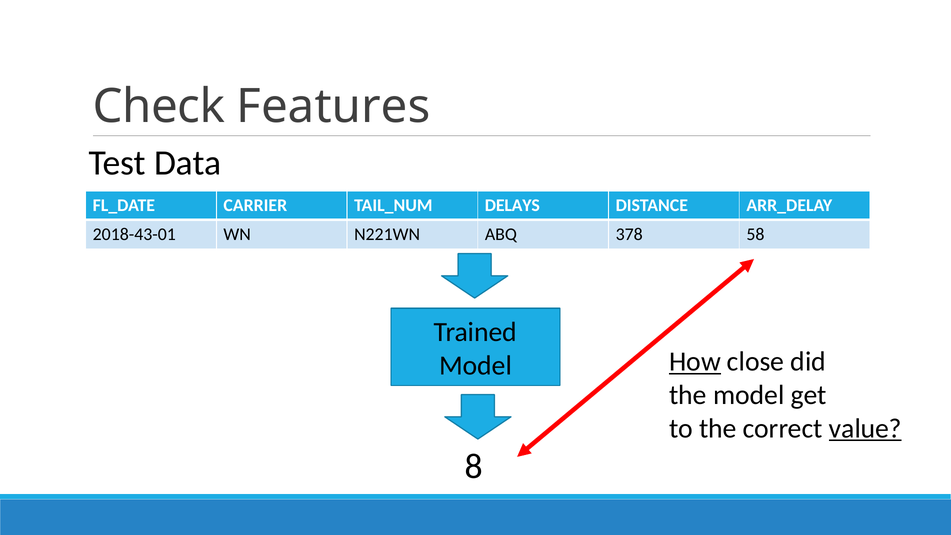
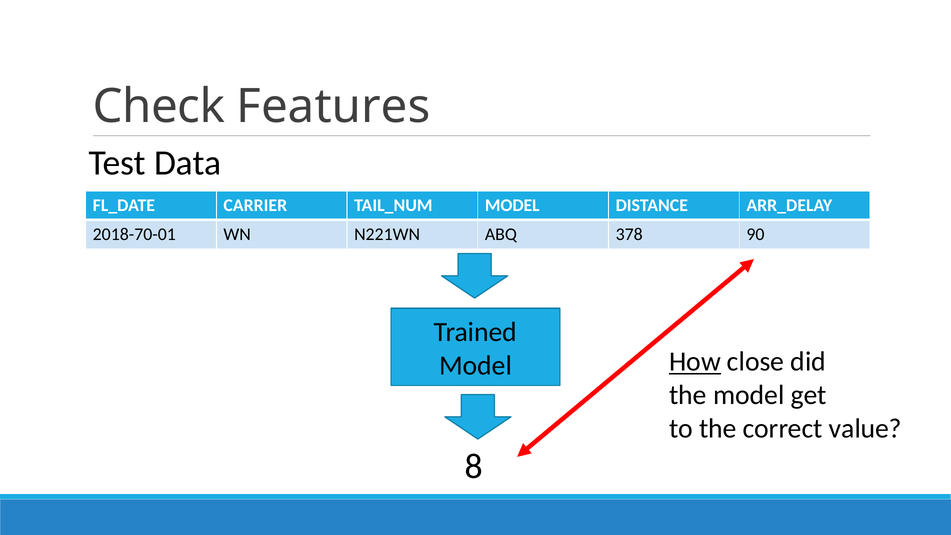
DELAYS: DELAYS -> MODEL (512, 206)
2018-43-01: 2018-43-01 -> 2018-70-01 (134, 234)
58: 58 -> 90 (755, 234)
value underline: present -> none (865, 428)
